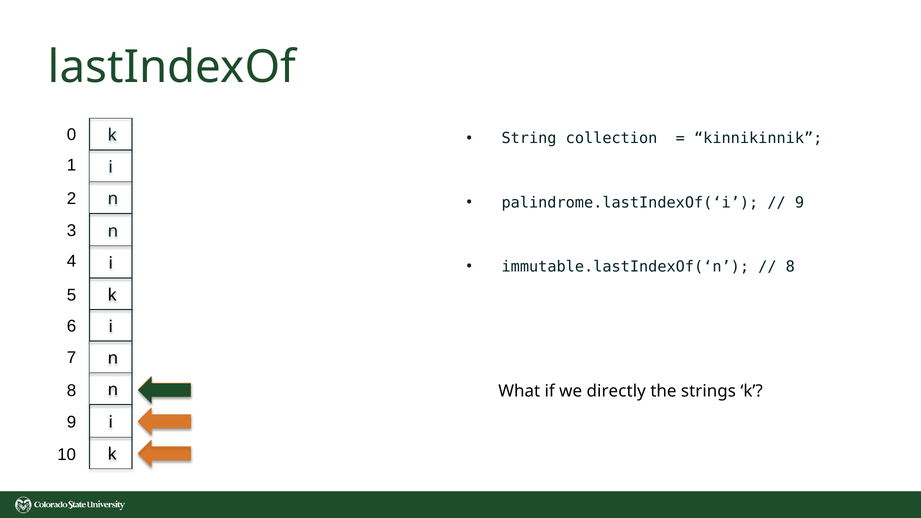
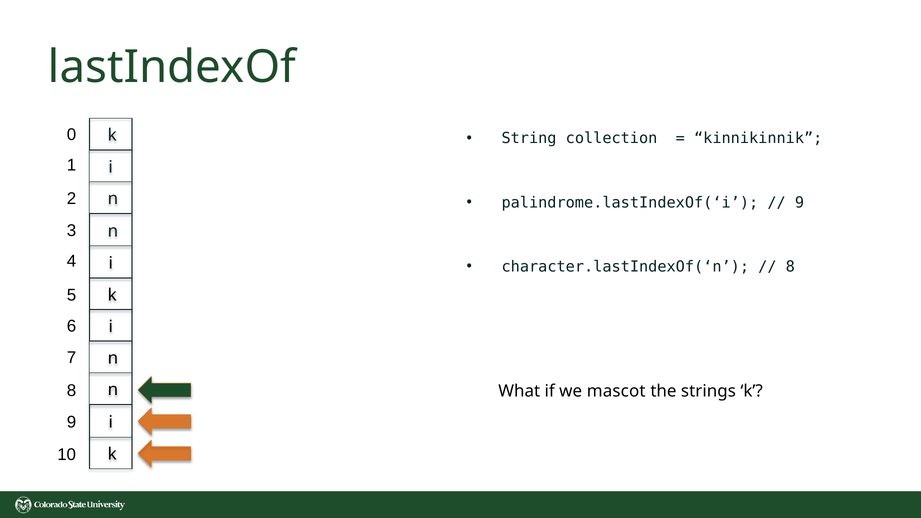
immutable.lastIndexOf(‘n: immutable.lastIndexOf(‘n -> character.lastIndexOf(‘n (625, 267)
directly: directly -> mascot (616, 391)
